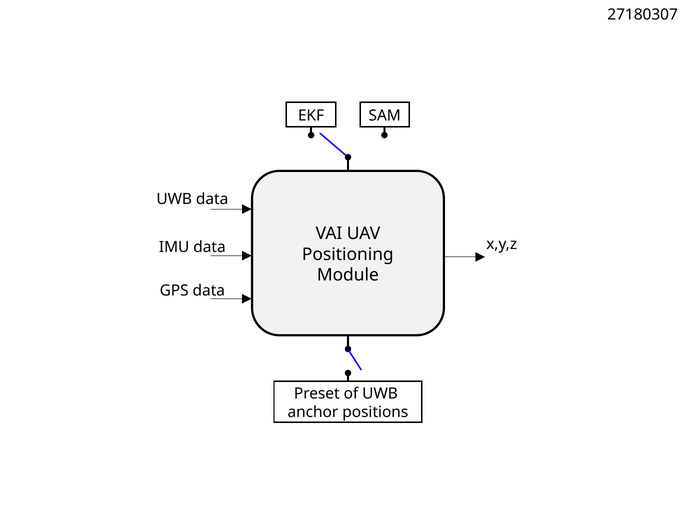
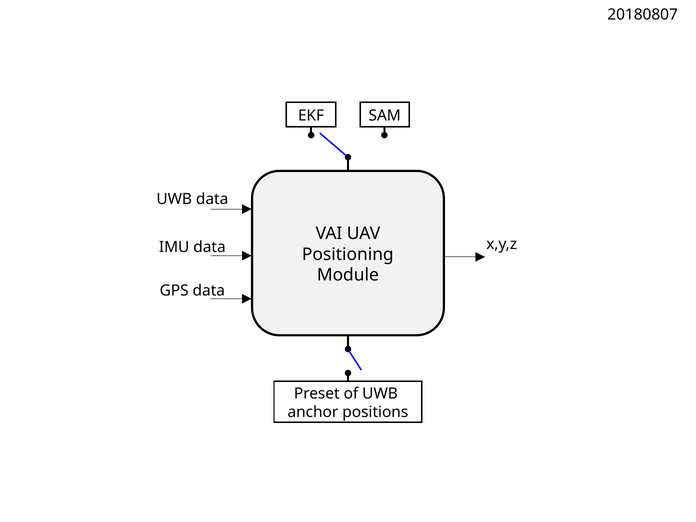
27180307: 27180307 -> 20180807 (643, 15)
